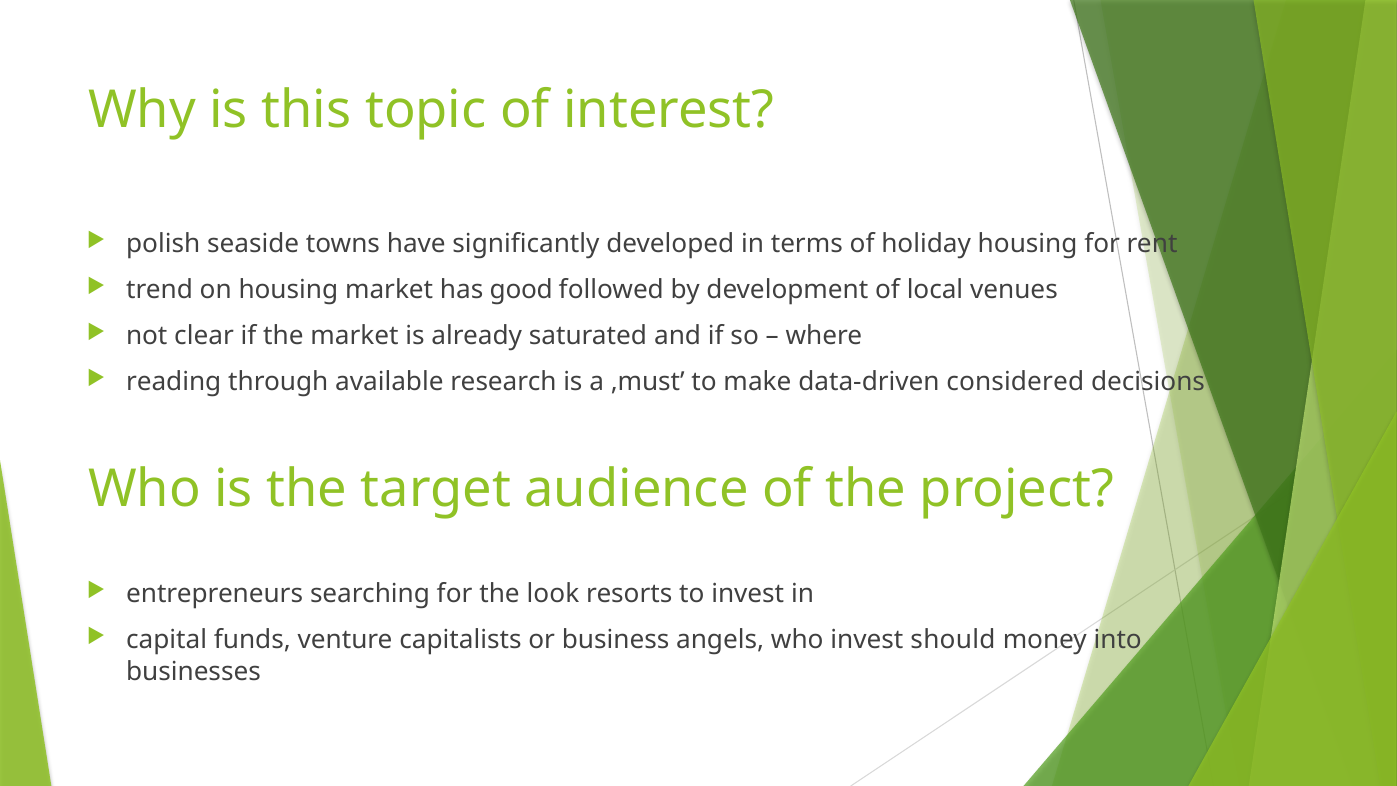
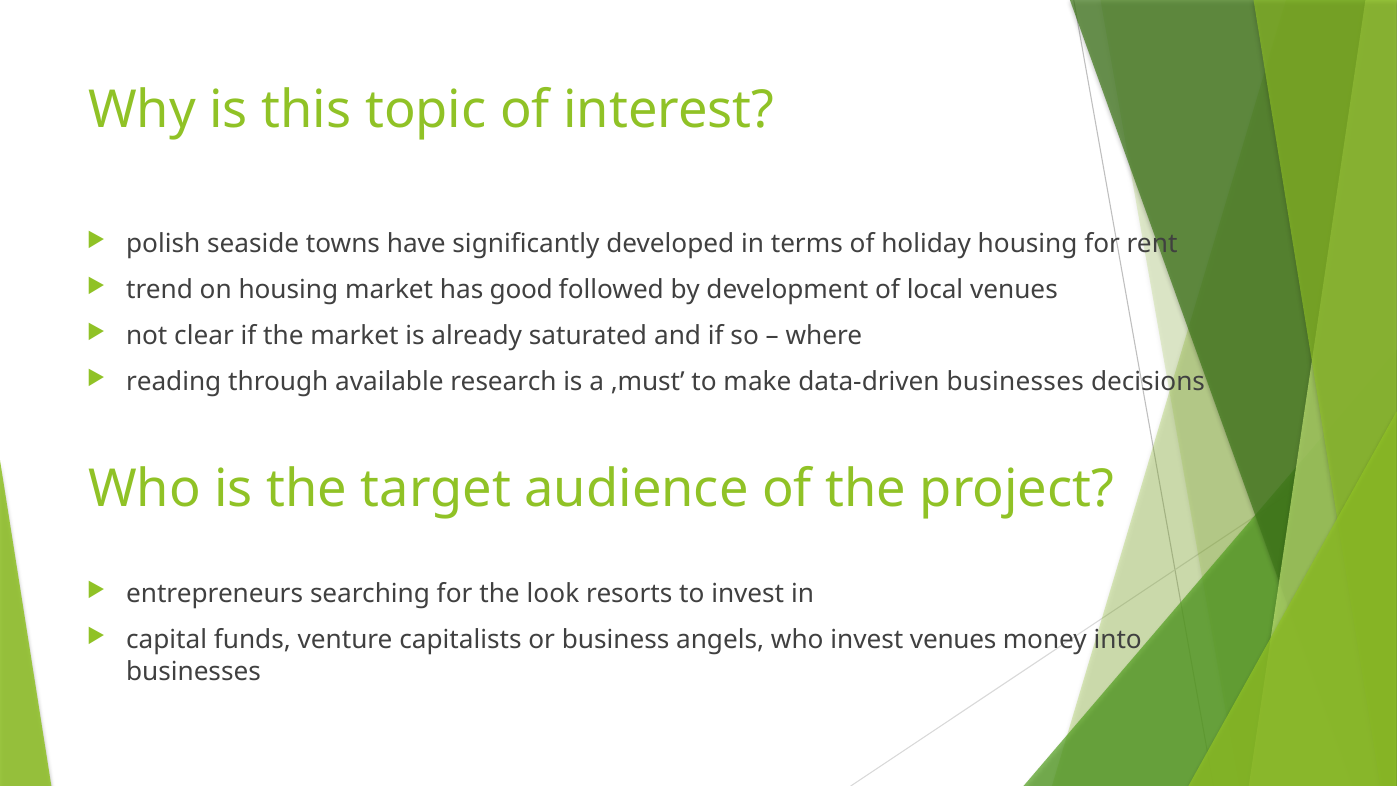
data-driven considered: considered -> businesses (1015, 382)
invest should: should -> venues (953, 640)
